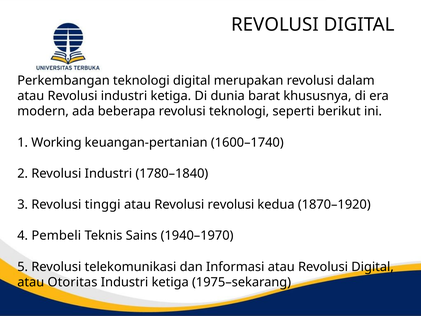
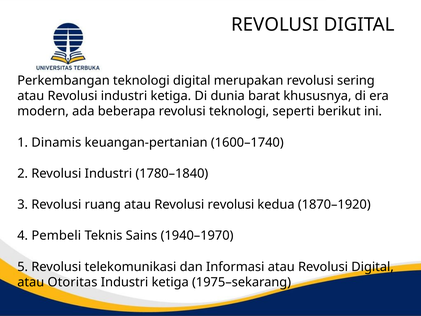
dalam: dalam -> sering (356, 80)
Working: Working -> Dinamis (56, 142)
tinggi: tinggi -> ruang (103, 204)
